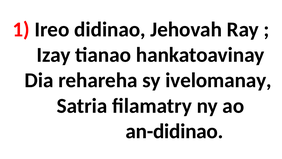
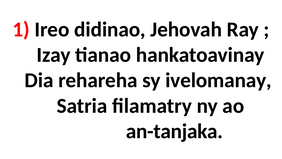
an-didinao: an-didinao -> an-tanjaka (174, 131)
